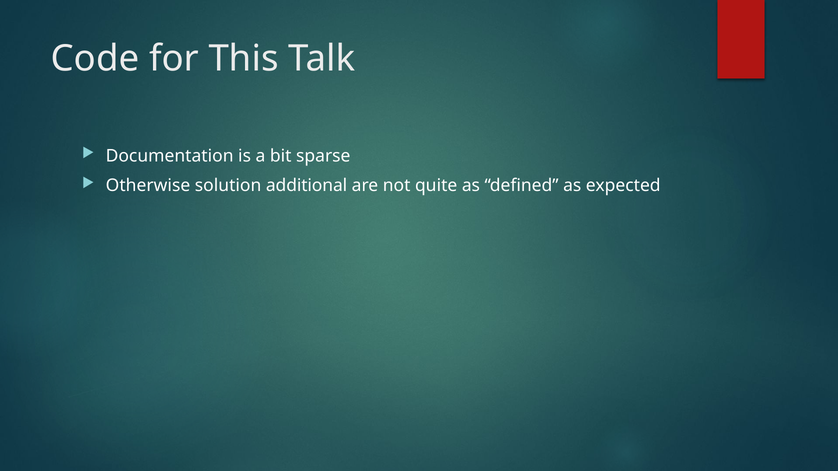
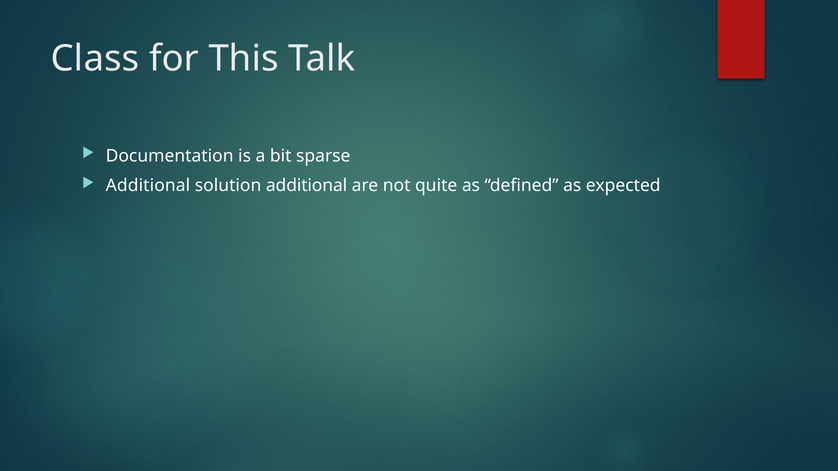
Code: Code -> Class (95, 59)
Otherwise: Otherwise -> Additional (148, 186)
